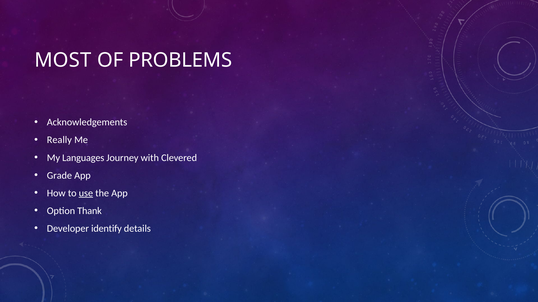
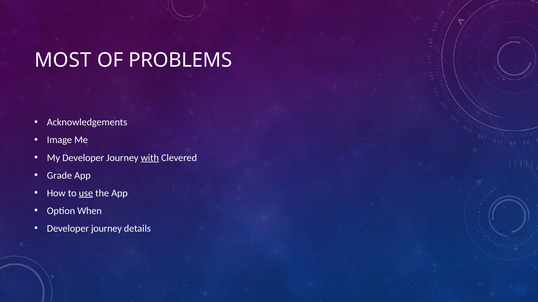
Really: Really -> Image (59, 140)
My Languages: Languages -> Developer (83, 158)
with underline: none -> present (150, 158)
Thank: Thank -> When (90, 211)
identify: identify -> journey (106, 229)
